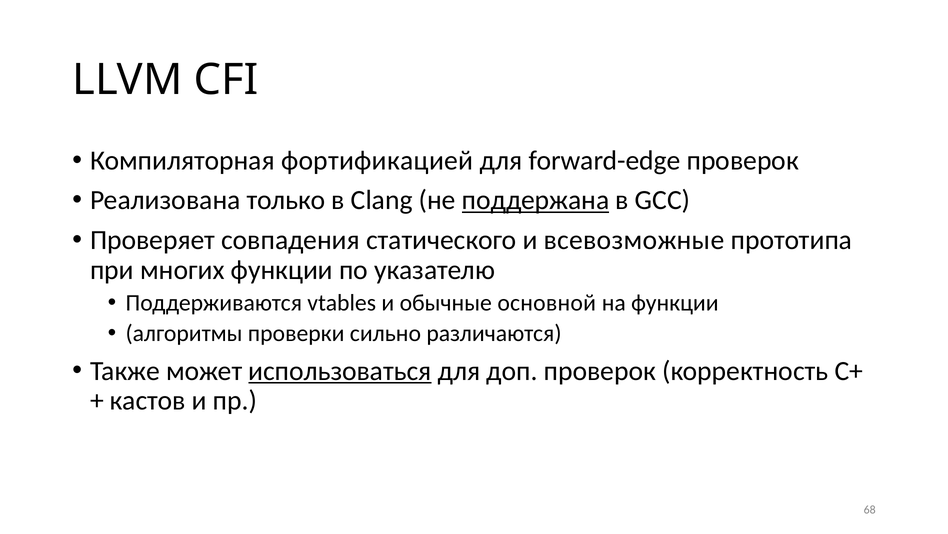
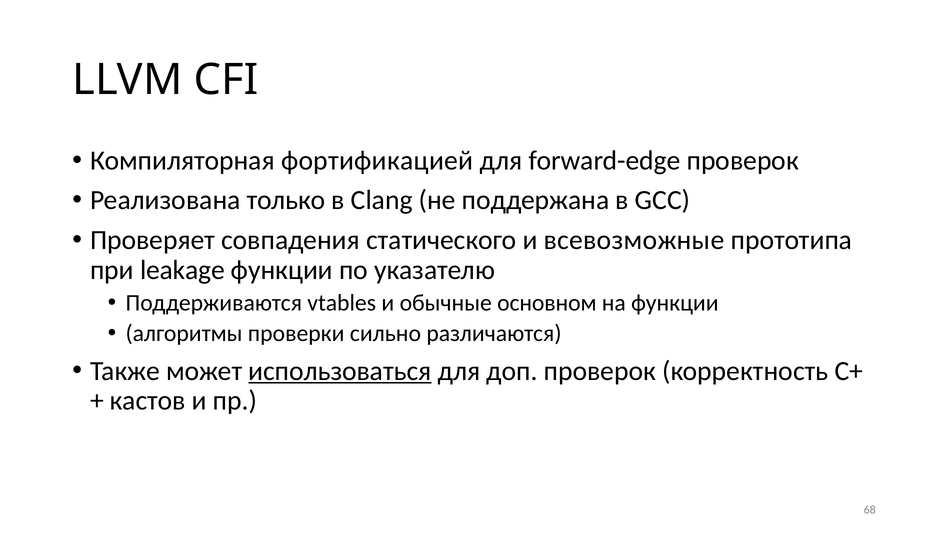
поддержана underline: present -> none (536, 200)
многих: многих -> leakage (182, 270)
основной: основной -> основном (547, 302)
